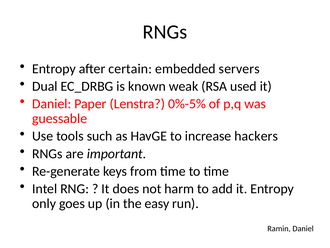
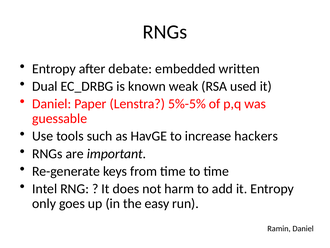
certain: certain -> debate (130, 69)
servers: servers -> written (239, 69)
0%-5%: 0%-5% -> 5%-5% (187, 104)
